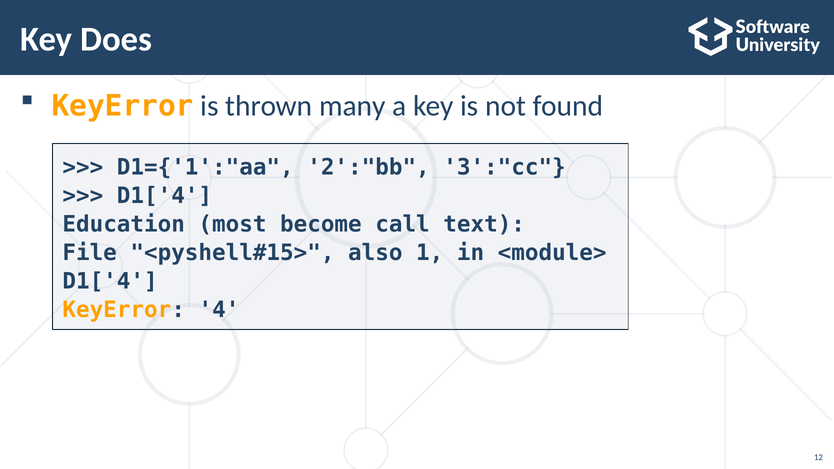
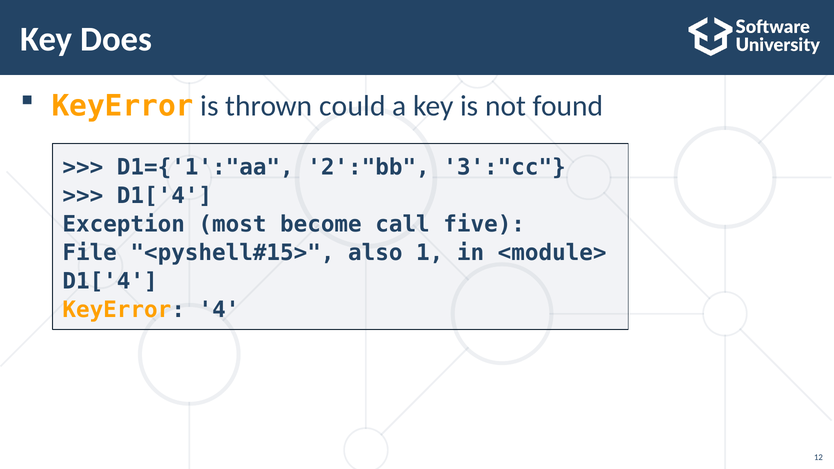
many: many -> could (352, 106)
Education: Education -> Exception (124, 224)
text: text -> five (484, 224)
